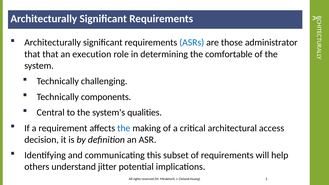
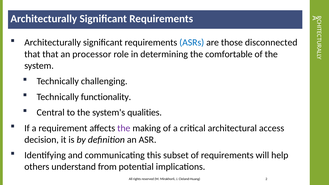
administrator: administrator -> disconnected (271, 43)
execution: execution -> processor (92, 54)
components: components -> functionality (106, 97)
the colour: blue -> purple (124, 128)
jitter: jitter -> from (107, 167)
